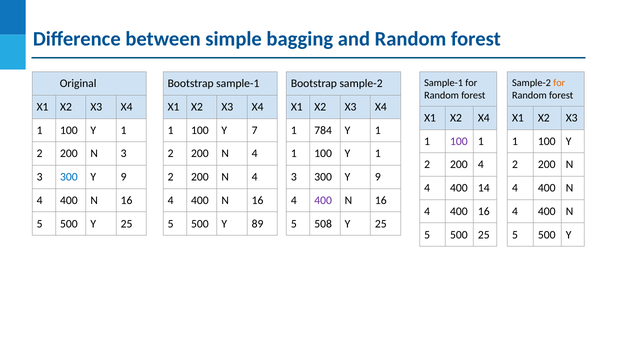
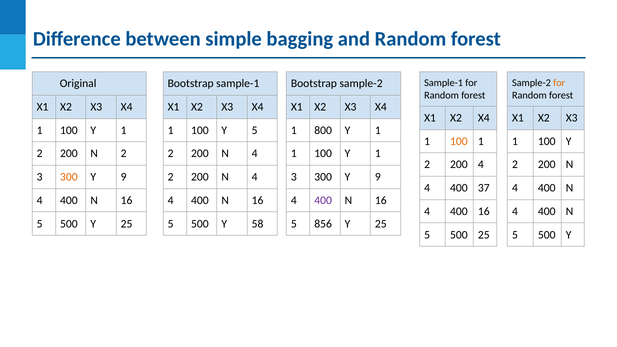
Y 7: 7 -> 5 (255, 130)
784: 784 -> 800 (323, 130)
100 colour: purple -> orange (459, 141)
N 3: 3 -> 2 (124, 154)
300 colour: blue -> orange (69, 177)
14: 14 -> 37 (484, 188)
89: 89 -> 58 (258, 224)
508: 508 -> 856 (323, 224)
